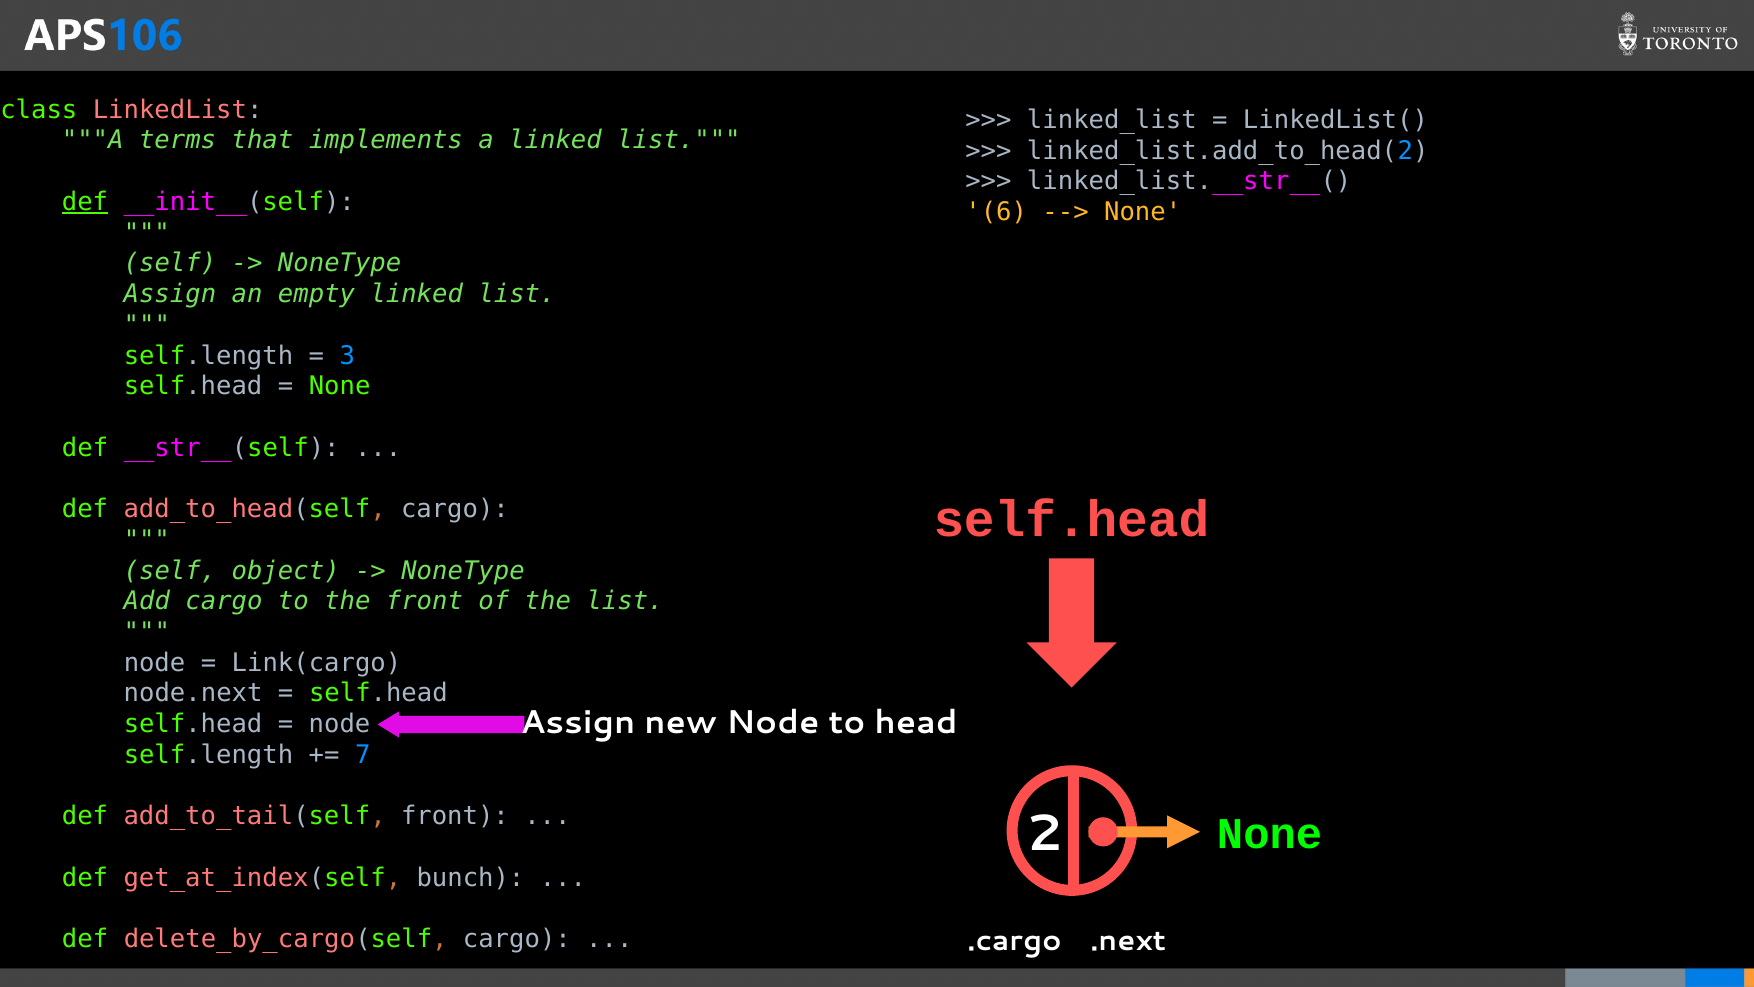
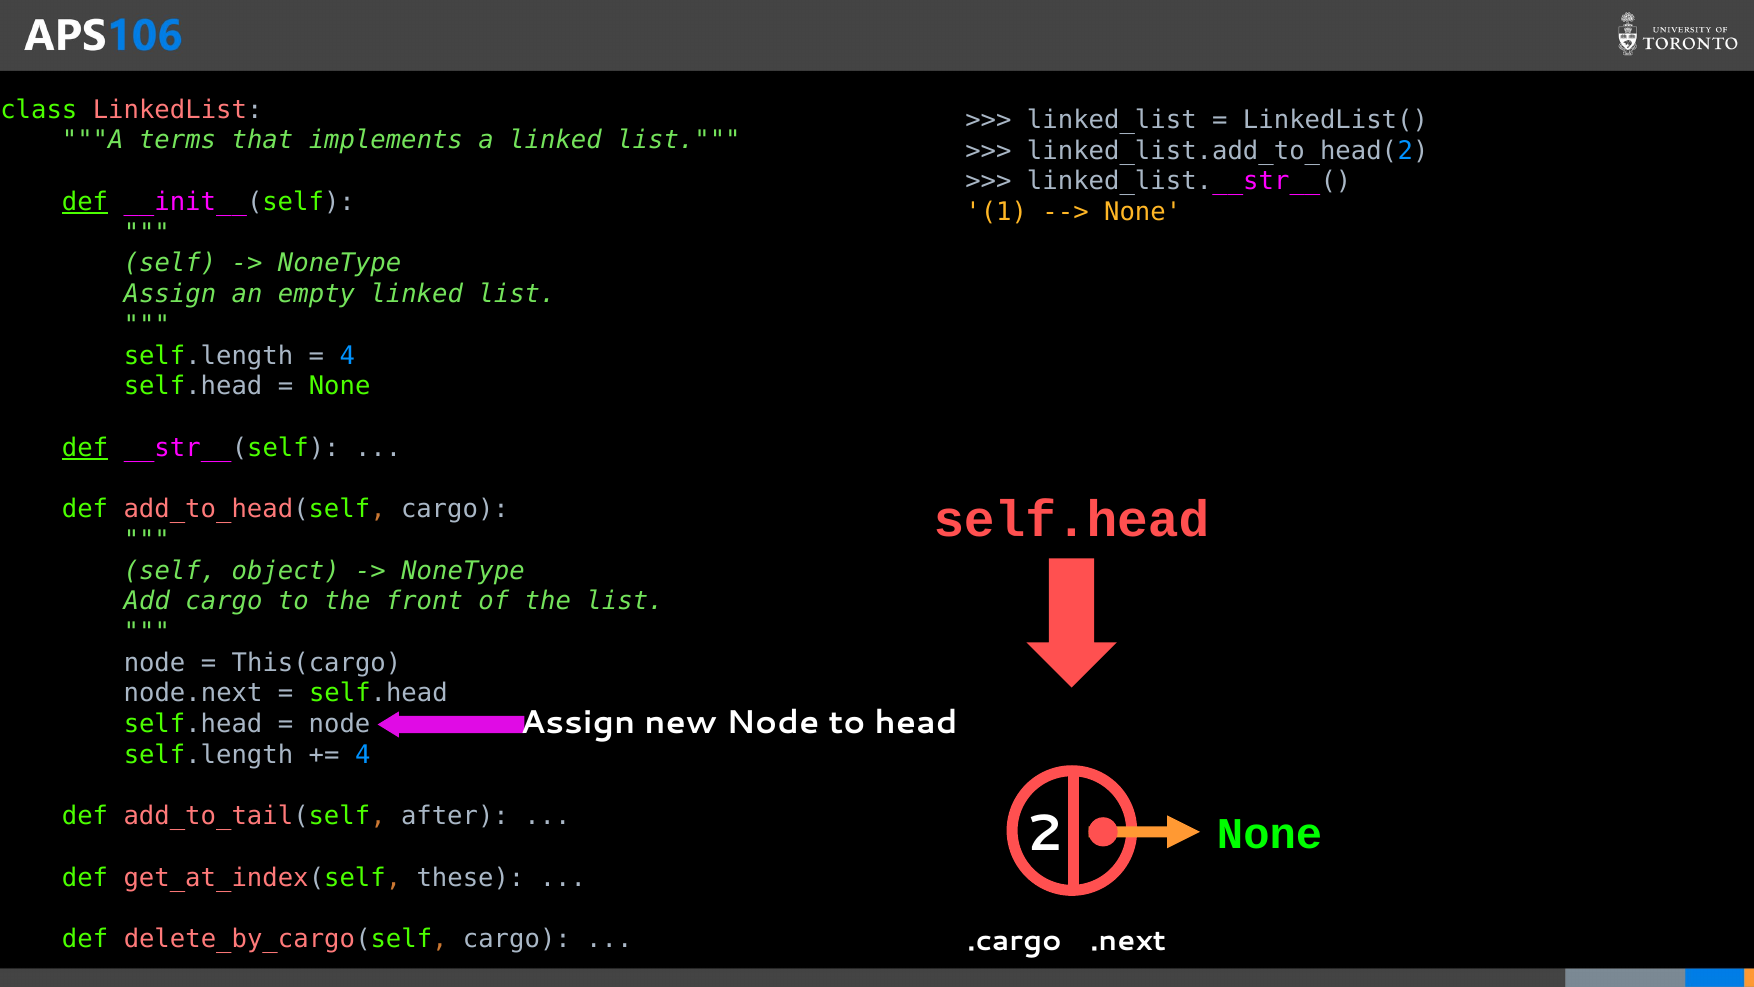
6: 6 -> 1 (996, 212)
3: 3 -> 4 (347, 355)
def underline: none -> present (85, 448)
Link(cargo: Link(cargo -> This(cargo (317, 663)
7: 7 -> 4 (363, 755)
add_to_tail(self front: front -> after (455, 816)
bunch: bunch -> these (470, 878)
